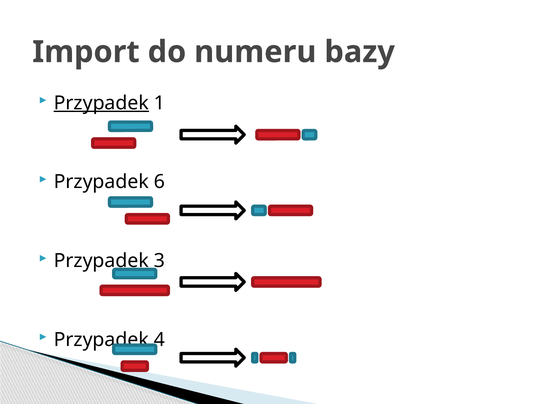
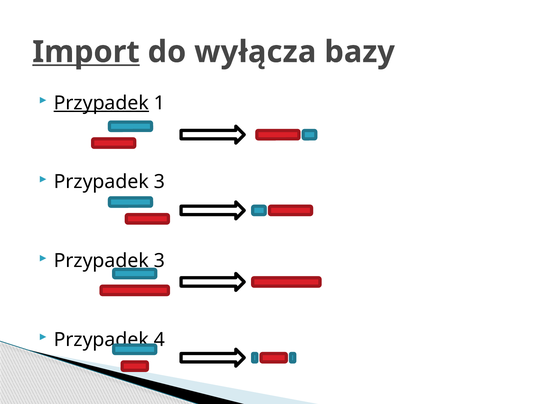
Import underline: none -> present (86, 52)
numeru: numeru -> wyłącza (255, 52)
6: 6 -> 3 (159, 182)
